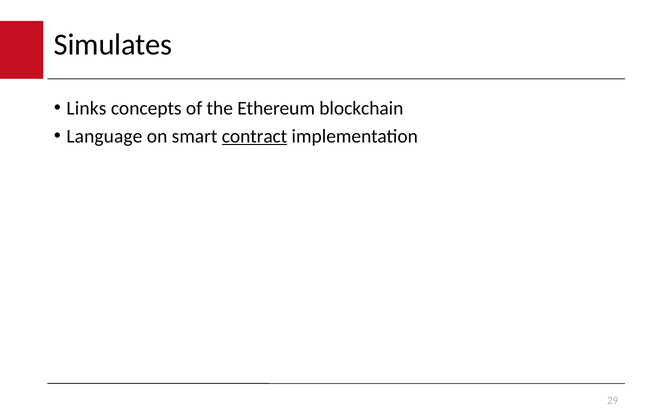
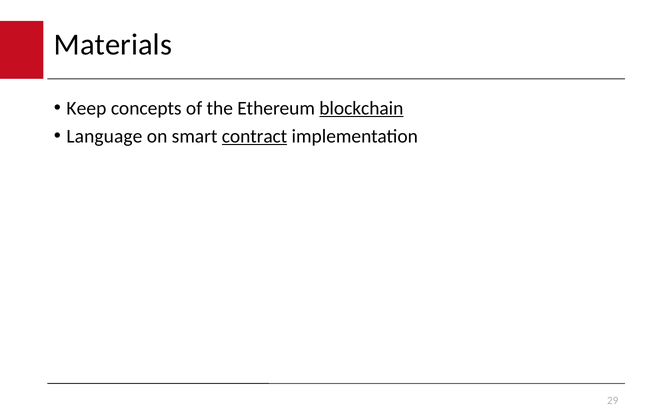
Simulates: Simulates -> Materials (113, 44)
Links: Links -> Keep (86, 108)
blockchain underline: none -> present (361, 108)
